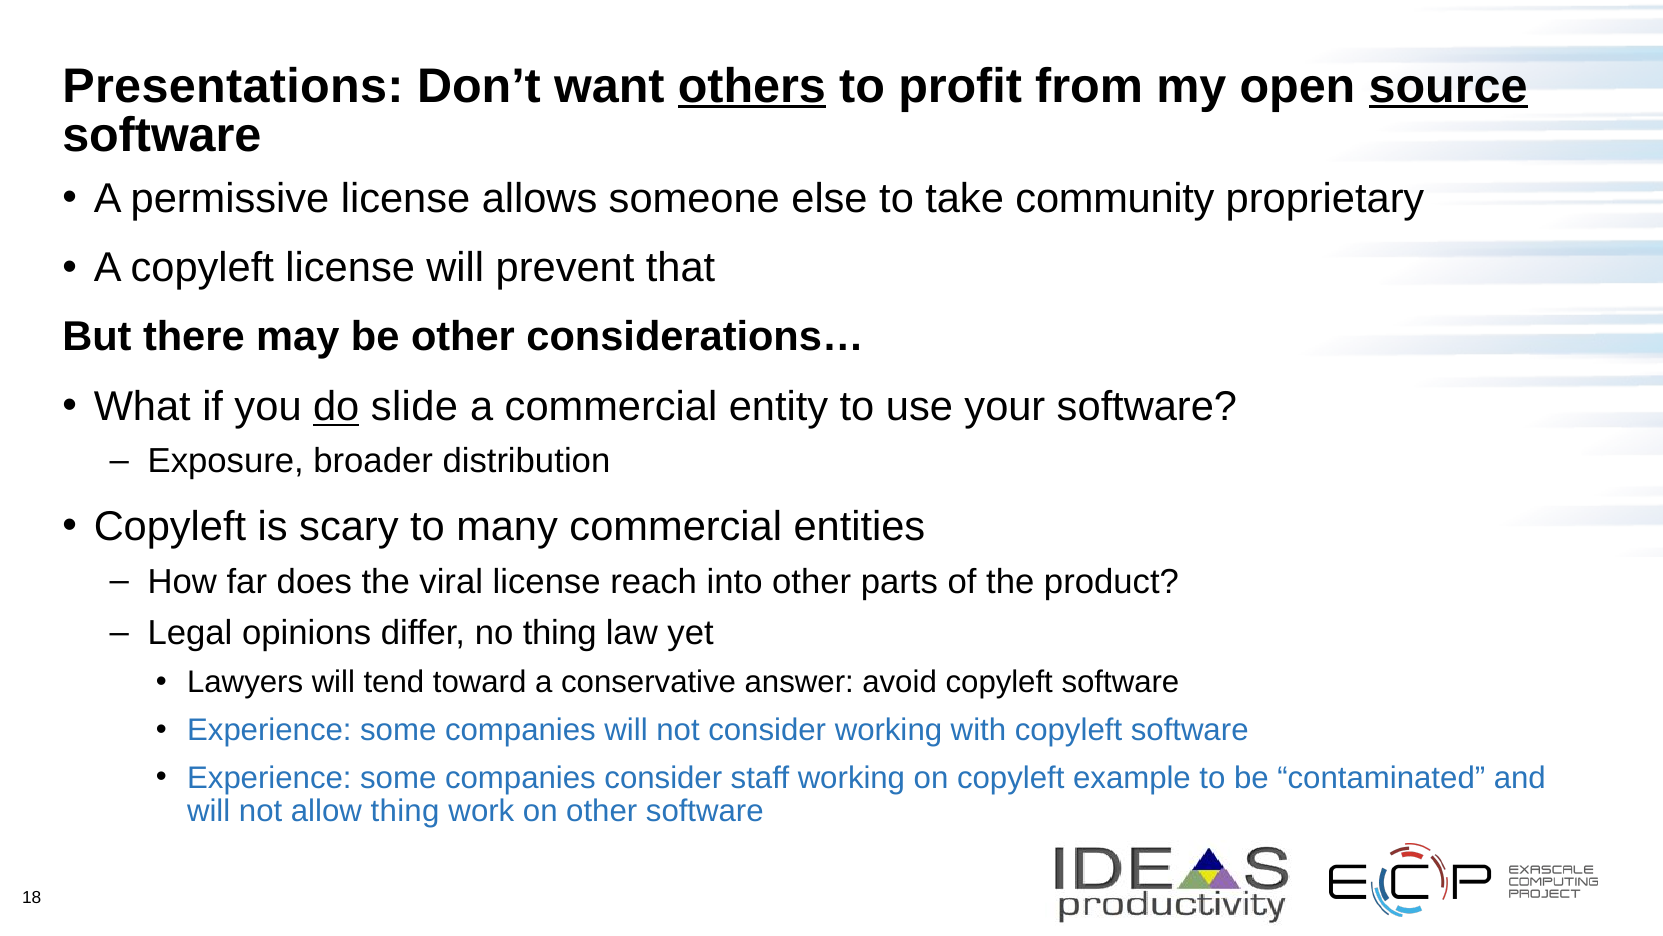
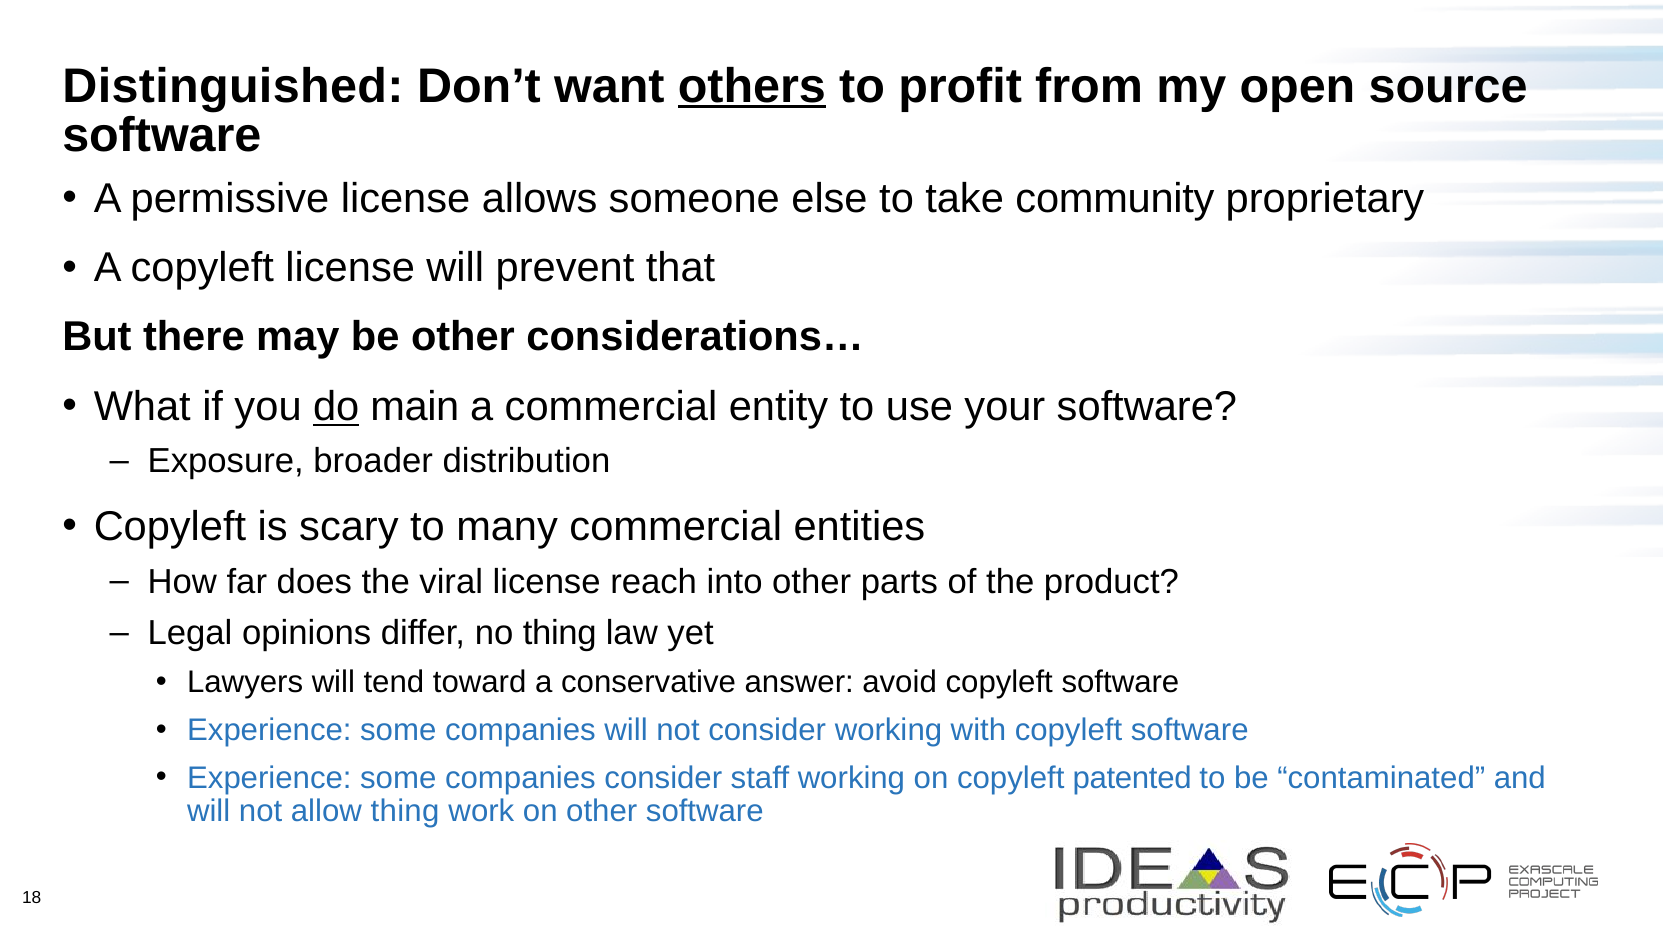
Presentations: Presentations -> Distinguished (233, 86)
source underline: present -> none (1448, 86)
slide: slide -> main (415, 406)
example: example -> patented (1132, 778)
